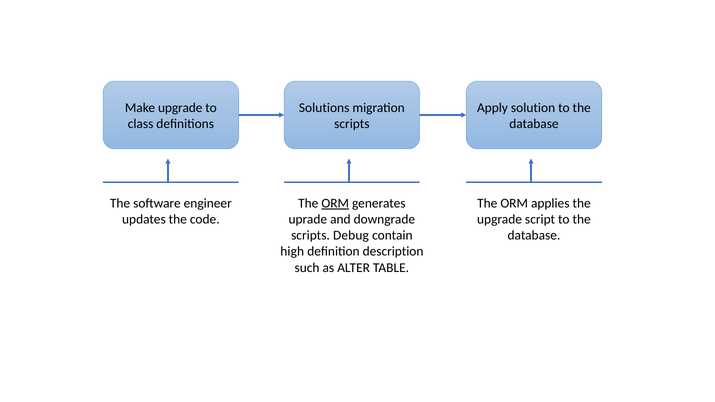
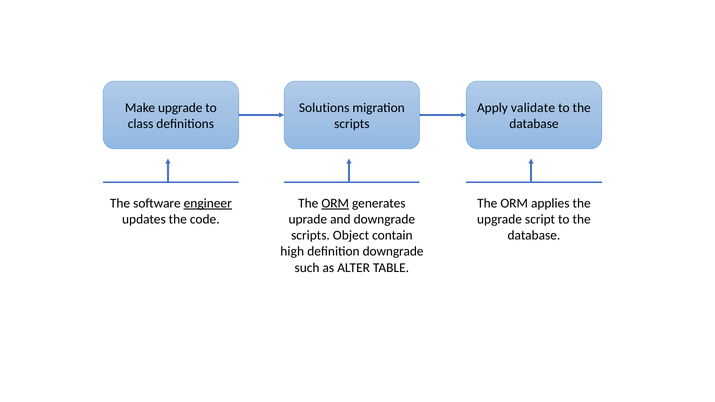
solution: solution -> validate (533, 108)
engineer underline: none -> present (208, 203)
Debug: Debug -> Object (351, 236)
definition description: description -> downgrade (393, 252)
